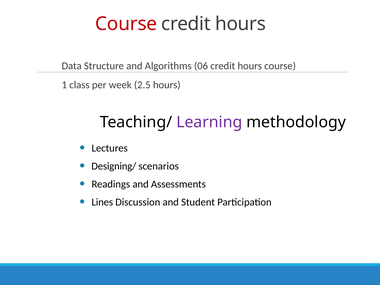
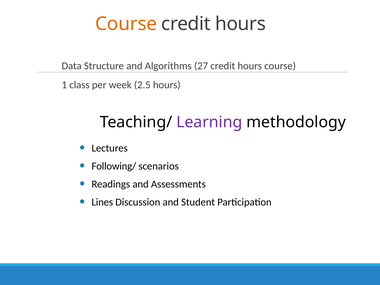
Course colour: red -> orange (126, 24)
06: 06 -> 27 (201, 66)
Designing/: Designing/ -> Following/ (114, 166)
